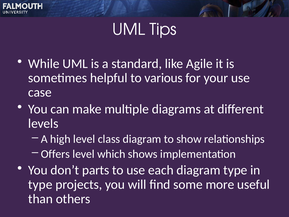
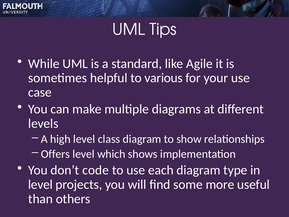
parts: parts -> code (96, 170)
type: type -> level (40, 184)
